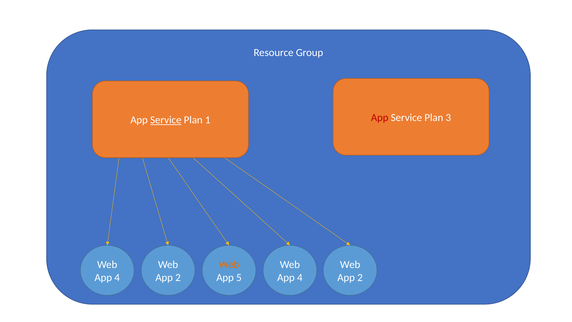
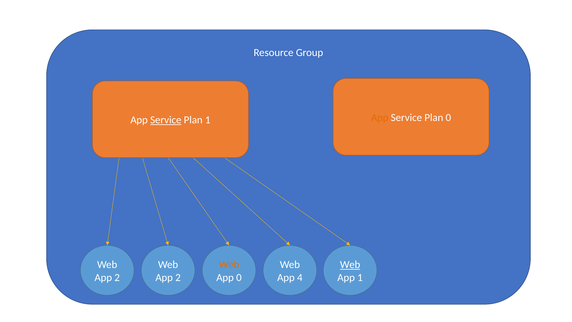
App colour: red -> orange (380, 117)
Plan 3: 3 -> 0 (448, 117)
Web underline: none -> present (350, 264)
4: 4 -> 2 (117, 277)
App 5: 5 -> 0 (239, 277)
2: 2 -> 1 (360, 277)
